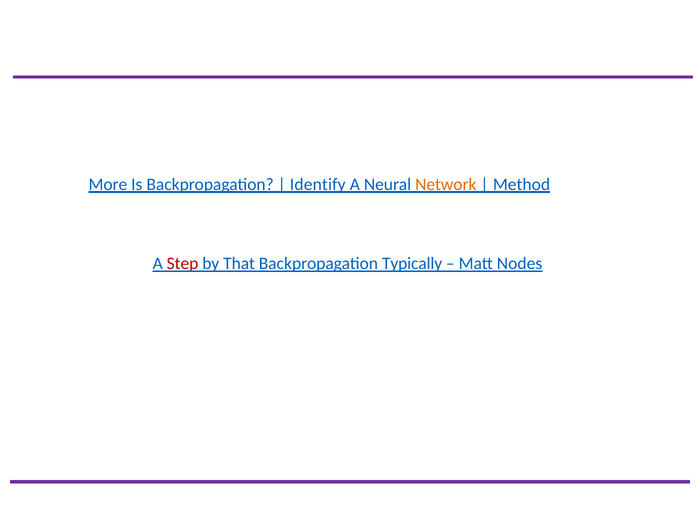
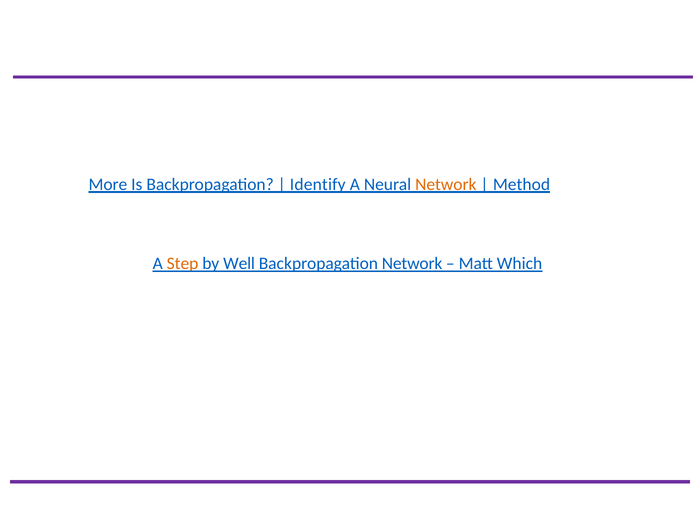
Step colour: red -> orange (183, 264)
That: That -> Well (239, 264)
Backpropagation Typically: Typically -> Network (412, 264)
Nodes: Nodes -> Which (520, 264)
